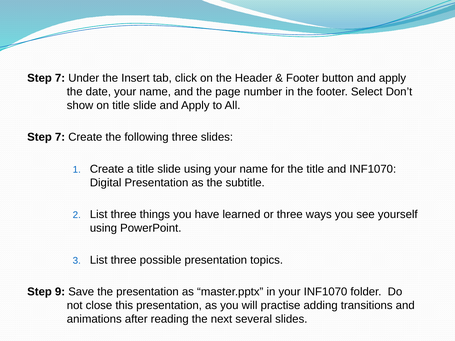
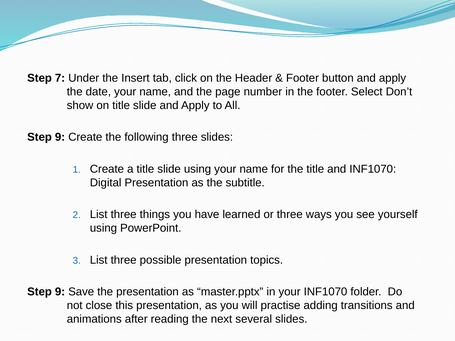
7: 7 -> 9 (60, 137)
